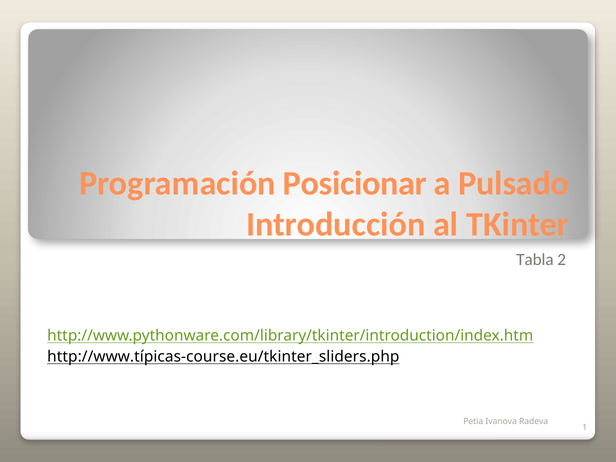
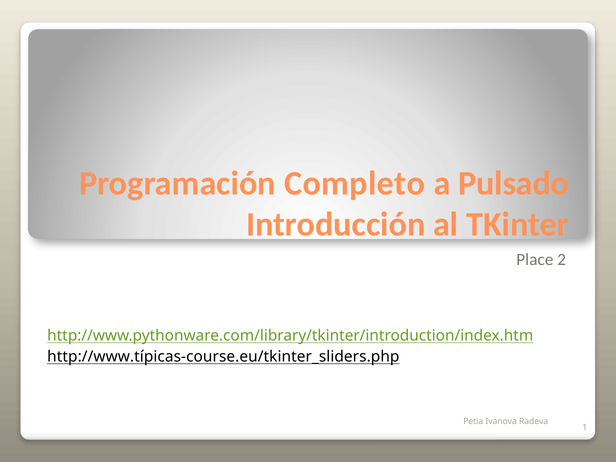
Posicionar: Posicionar -> Completo (355, 184)
Tabla: Tabla -> Place (535, 260)
